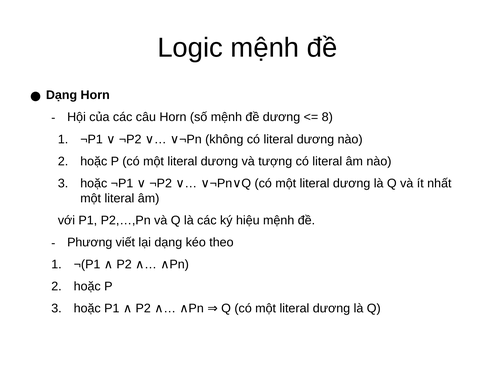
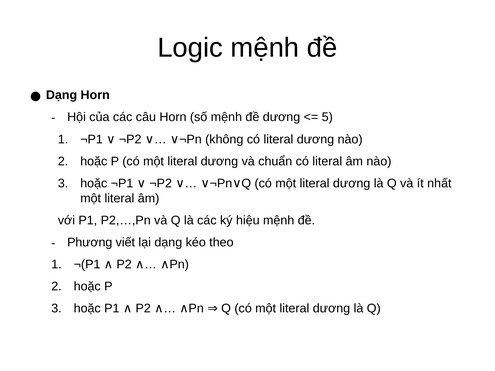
8: 8 -> 5 (327, 117)
tượng: tượng -> chuẩn (275, 161)
